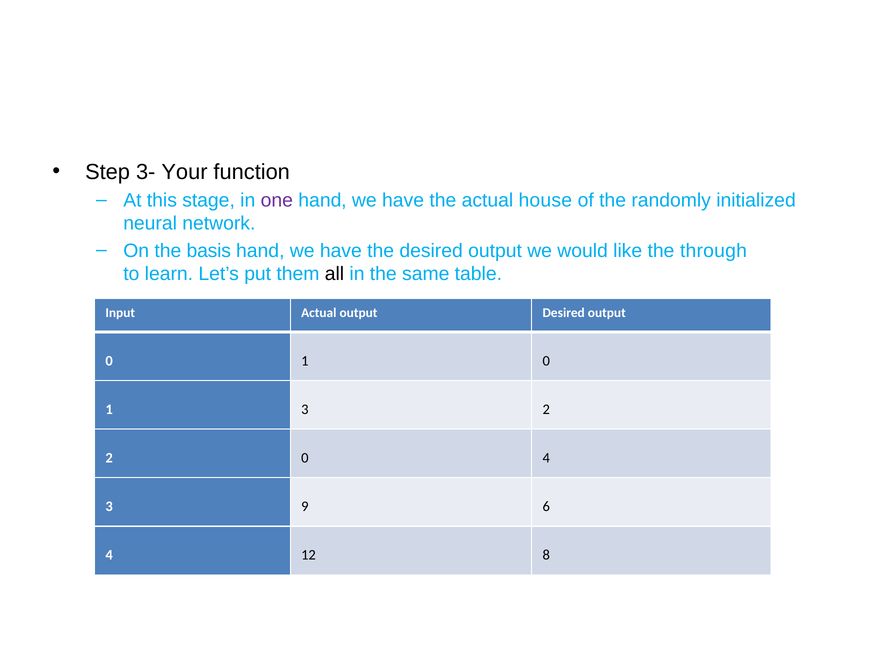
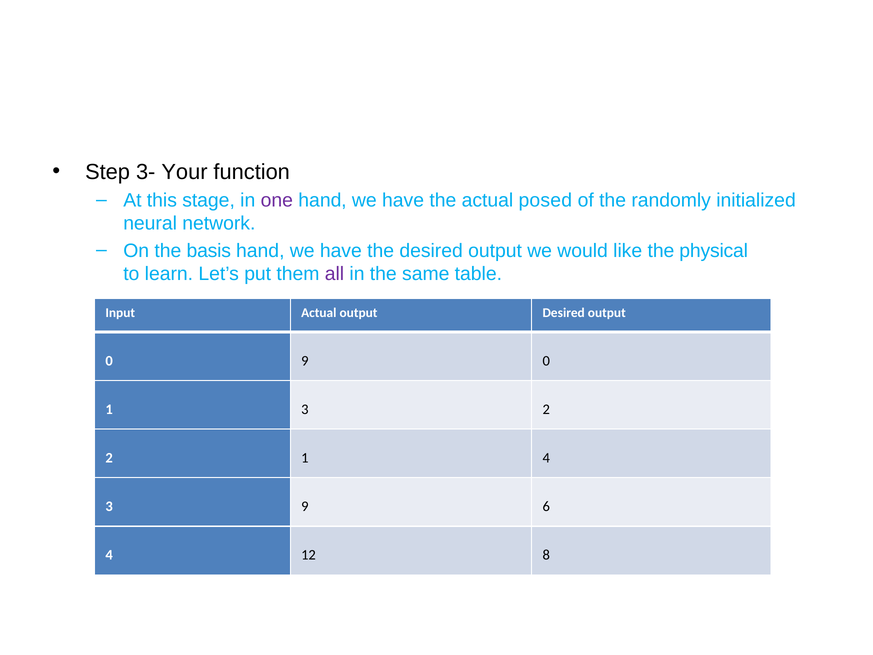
house: house -> posed (545, 200)
through: through -> physical (714, 251)
all colour: black -> purple (334, 274)
1: 1 -> 9 (305, 361)
2 0: 0 -> 1 (305, 458)
